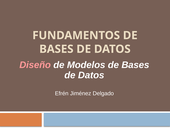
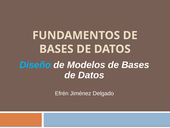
Diseño colour: pink -> light blue (35, 65)
